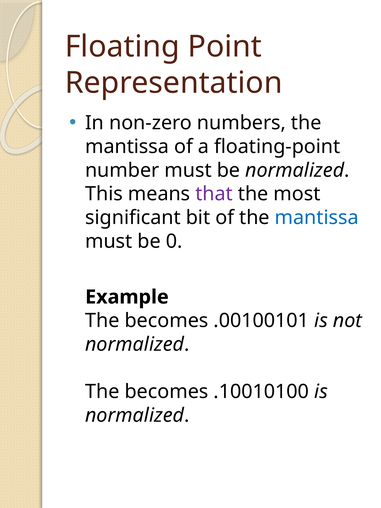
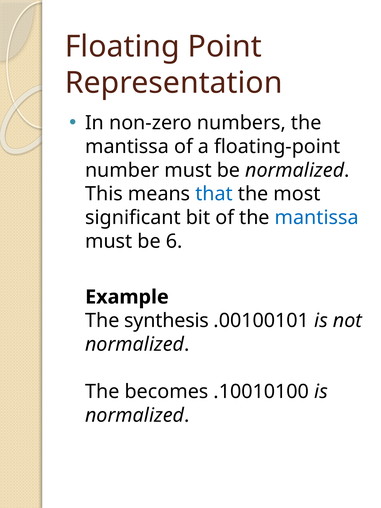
that colour: purple -> blue (214, 194)
0: 0 -> 6 (174, 241)
becomes: becomes -> synthesis (167, 321)
